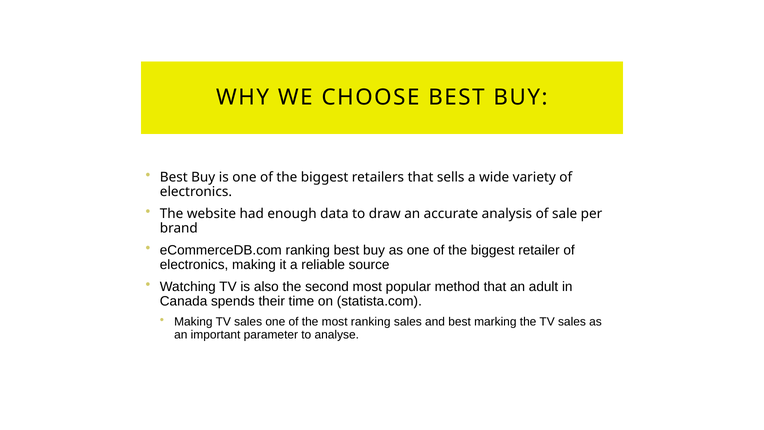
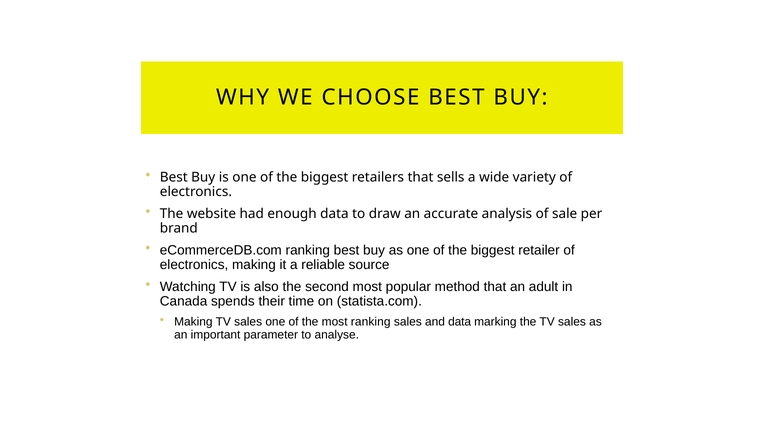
and best: best -> data (460, 322)
